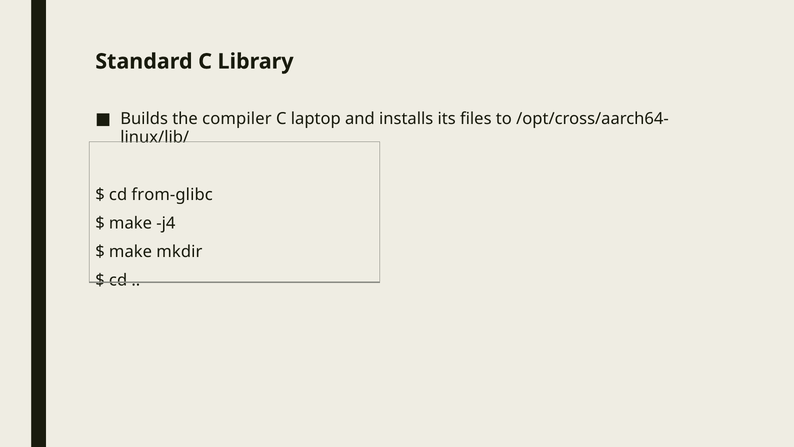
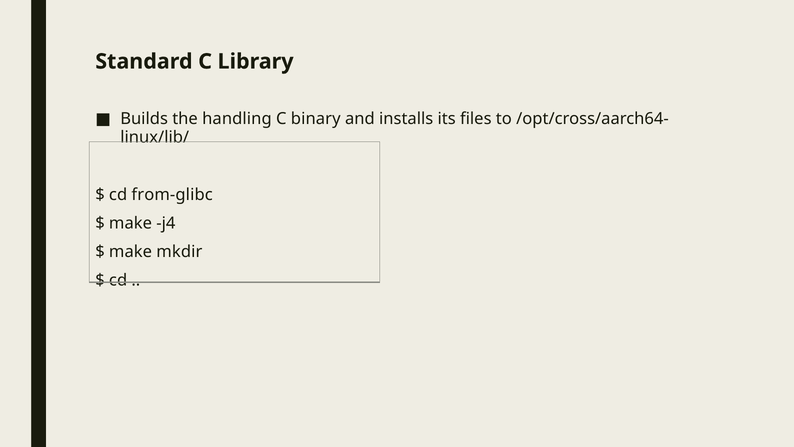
compiler: compiler -> handling (237, 119)
laptop: laptop -> binary (316, 119)
